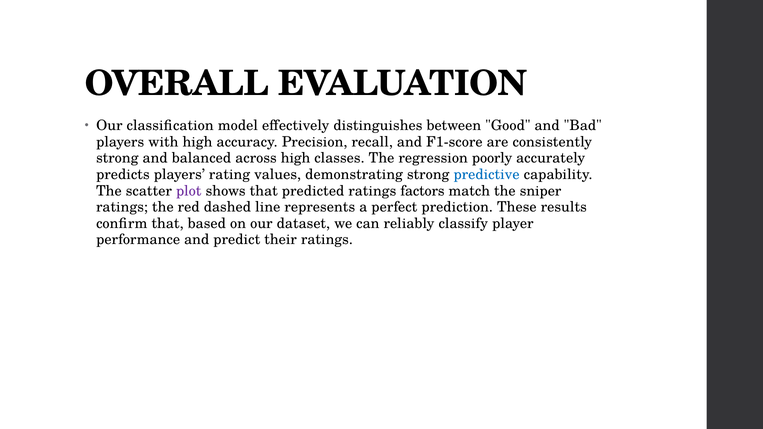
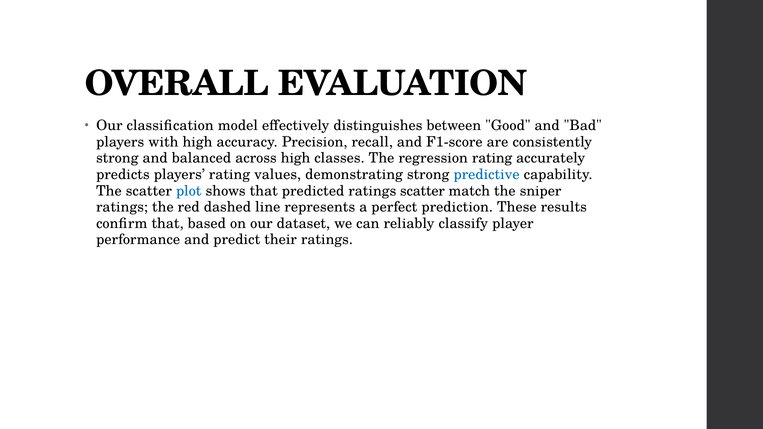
regression poorly: poorly -> rating (492, 158)
plot colour: purple -> blue (189, 191)
ratings factors: factors -> scatter (422, 191)
